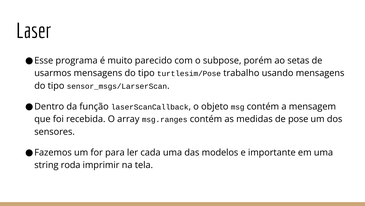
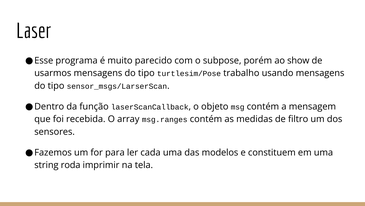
setas: setas -> show (298, 60)
pose: pose -> filtro (298, 119)
importante: importante -> constituem (272, 152)
